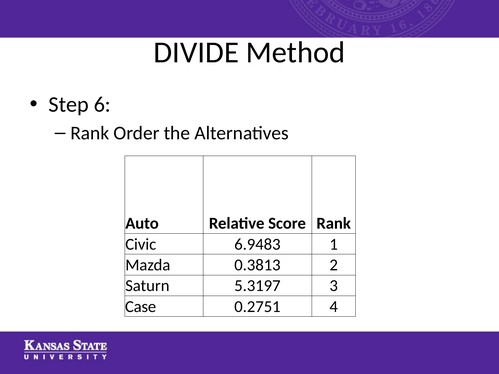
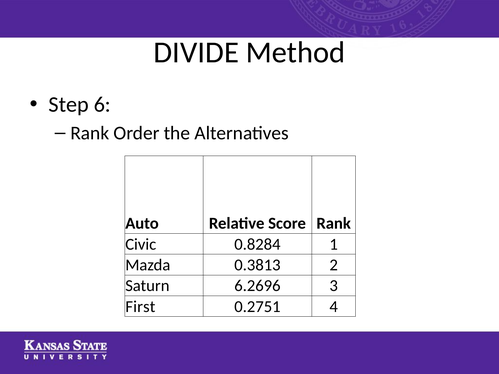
6.9483: 6.9483 -> 0.8284 (257, 244)
5.3197: 5.3197 -> 6.2696 (257, 286)
Case: Case -> First (140, 307)
